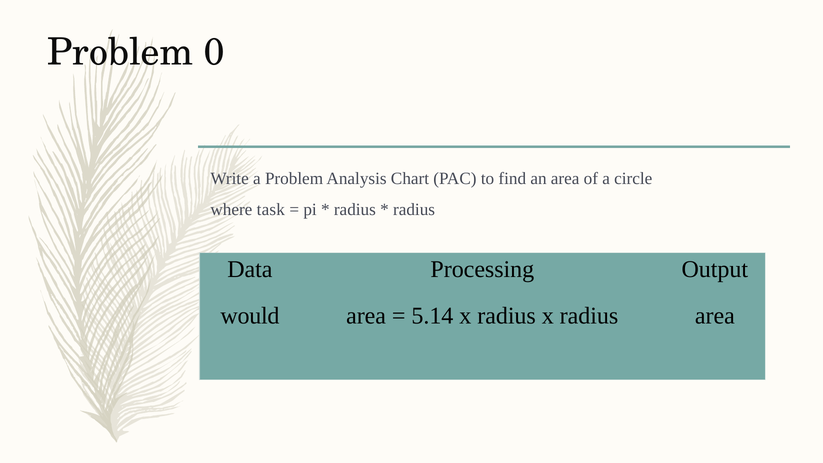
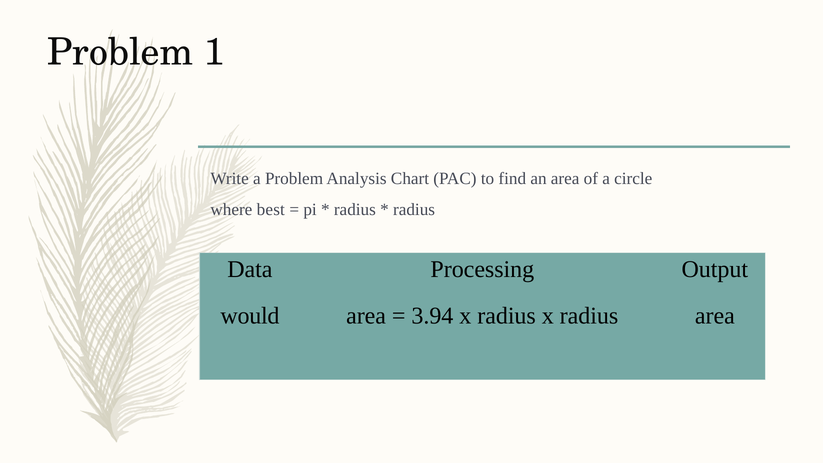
0: 0 -> 1 (214, 52)
task: task -> best (271, 209)
5.14: 5.14 -> 3.94 (432, 316)
